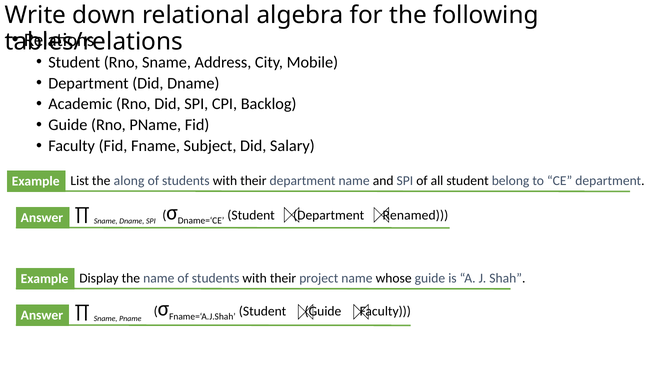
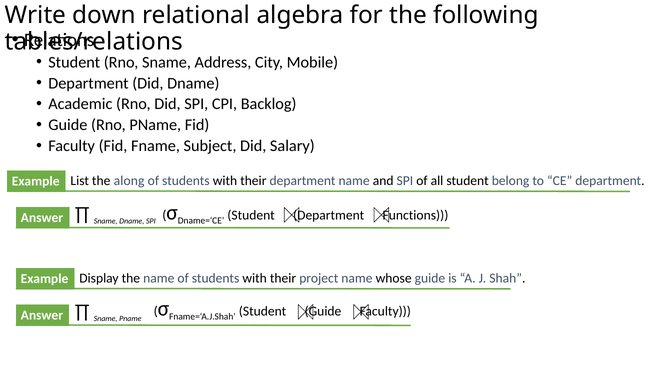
Renamed: Renamed -> Functions (416, 215)
